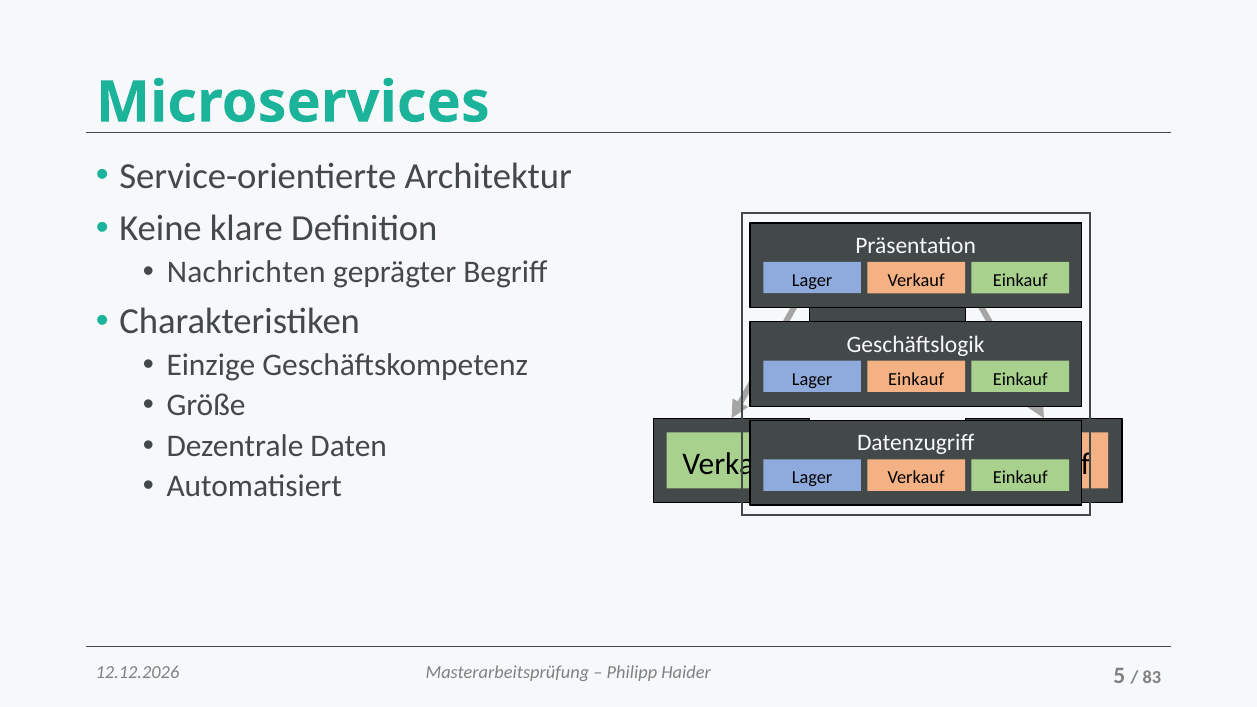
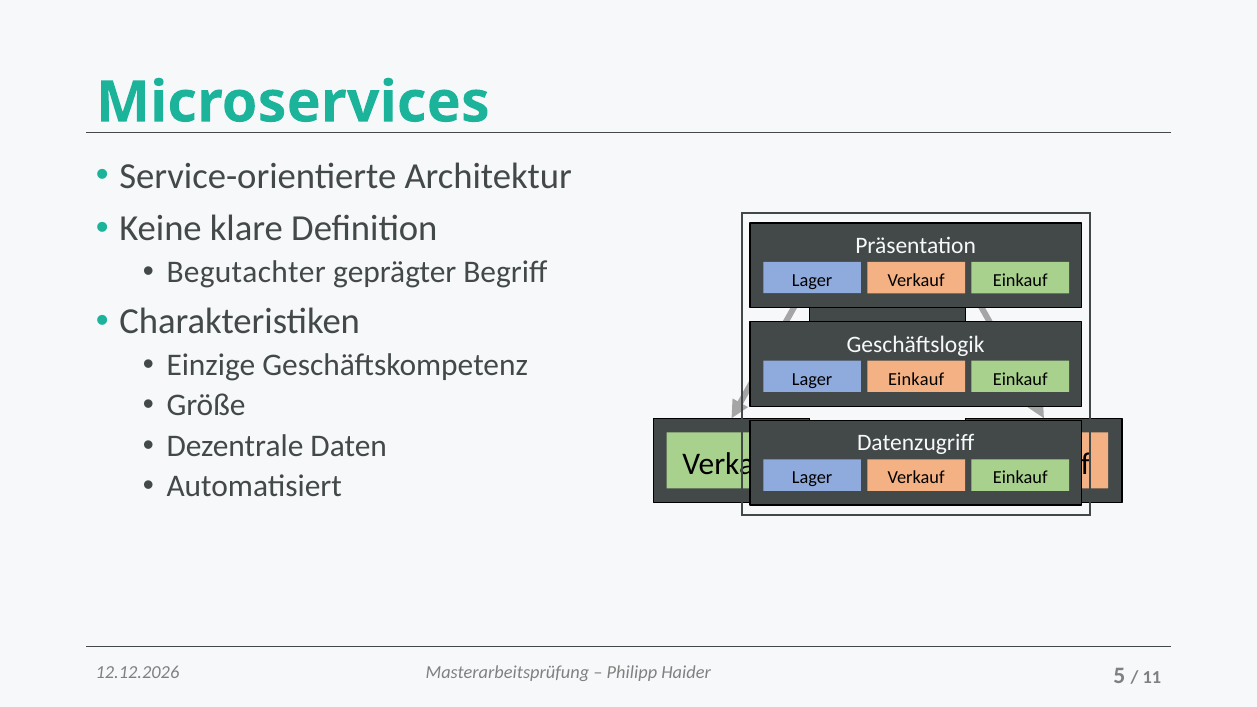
Nachrichten: Nachrichten -> Begutachter (246, 272)
83: 83 -> 11 (1152, 678)
